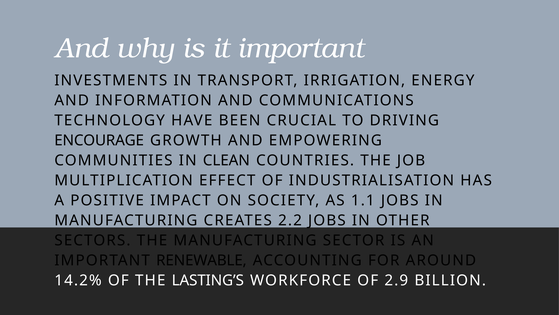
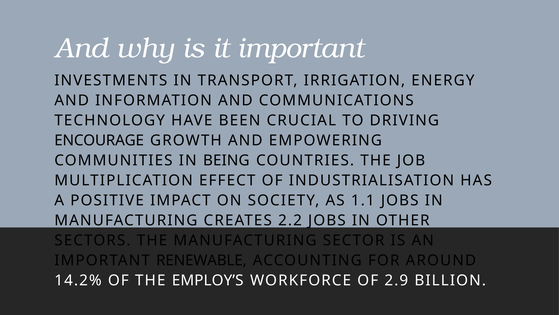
CLEAN: CLEAN -> BEING (226, 160)
LASTING’S: LASTING’S -> EMPLOY’S (208, 280)
